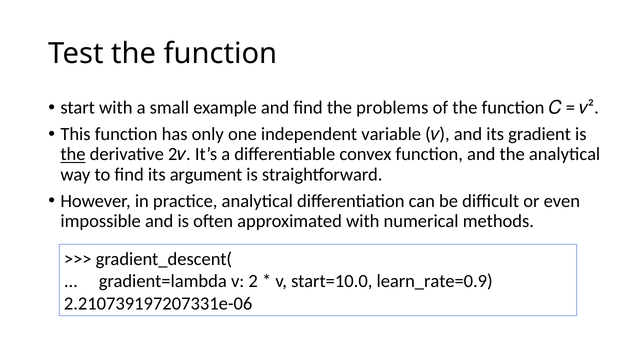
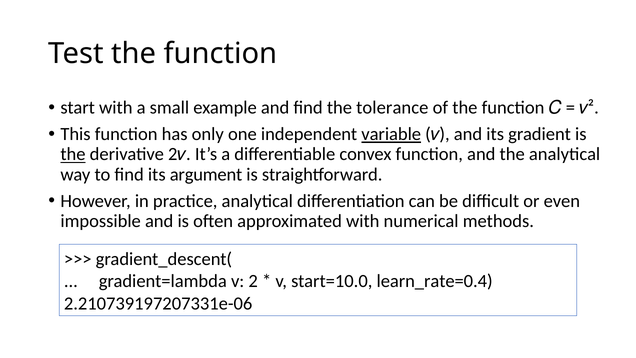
problems: problems -> tolerance (392, 108)
variable underline: none -> present (391, 134)
learn_rate=0.9: learn_rate=0.9 -> learn_rate=0.4 (435, 281)
